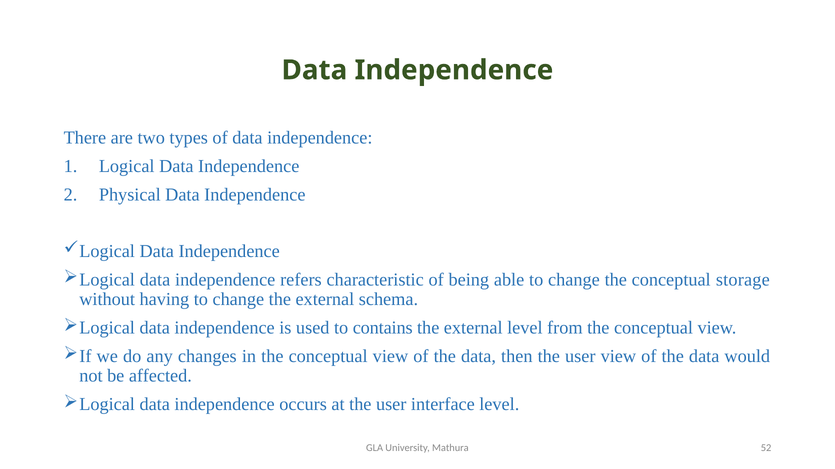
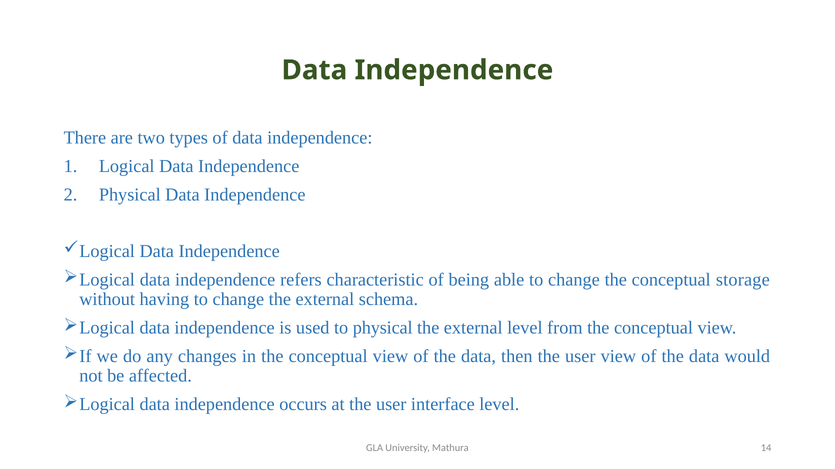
to contains: contains -> physical (383, 328)
52: 52 -> 14 (766, 448)
